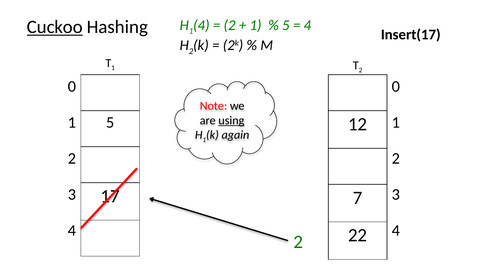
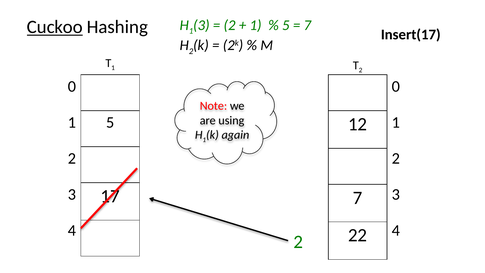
1 4: 4 -> 3 (201, 25)
4: 4 -> 7 (307, 25)
using underline: present -> none (231, 120)
